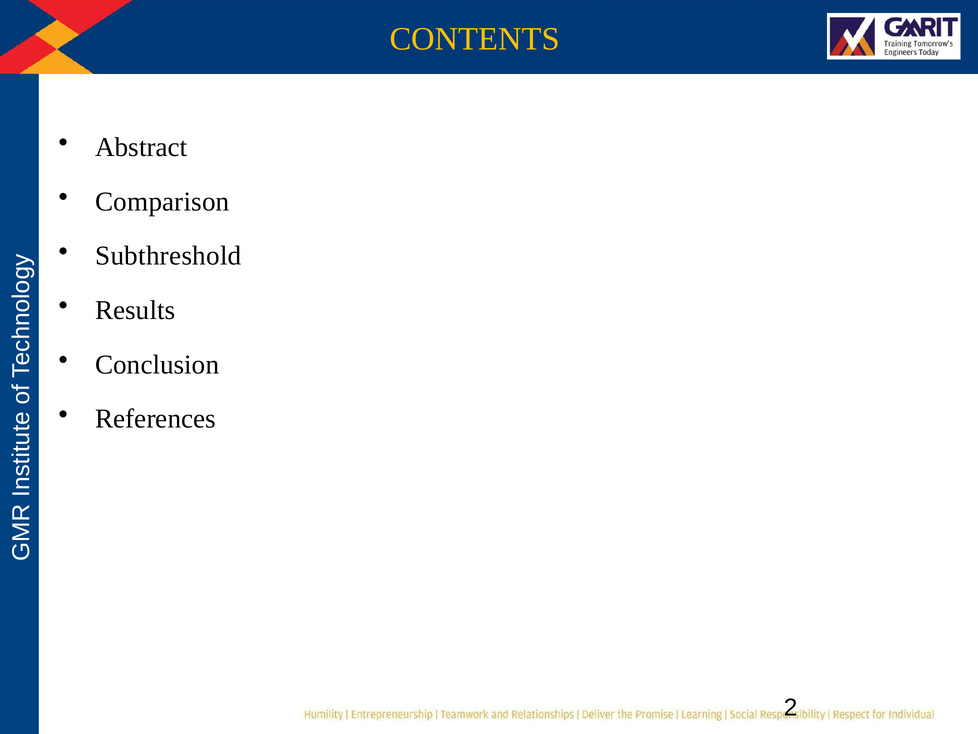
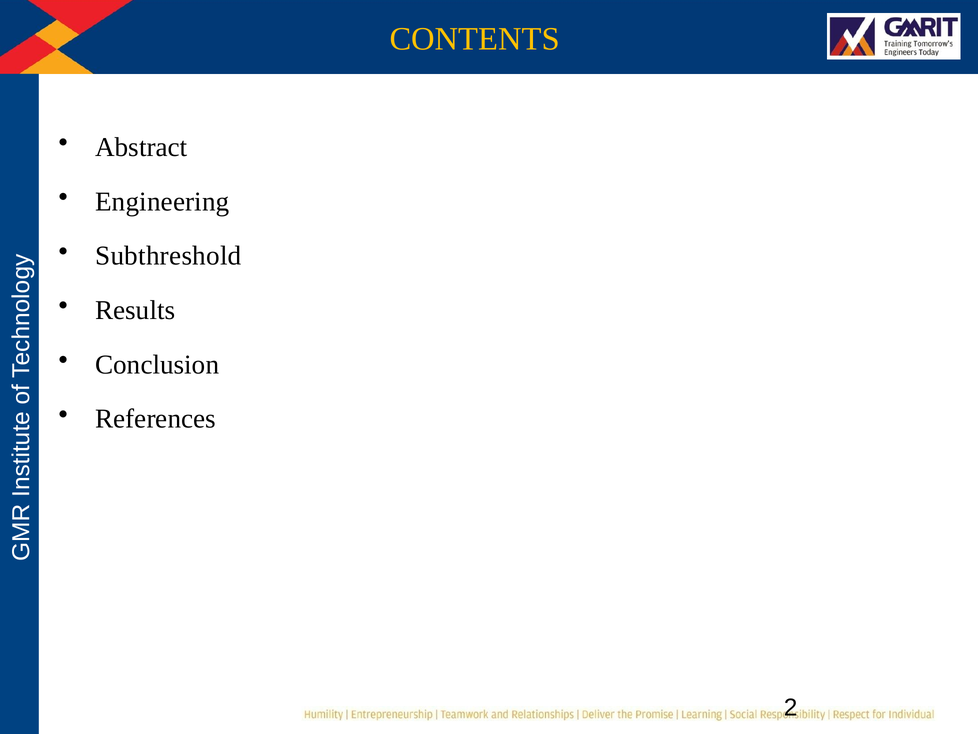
Comparison: Comparison -> Engineering (162, 201)
